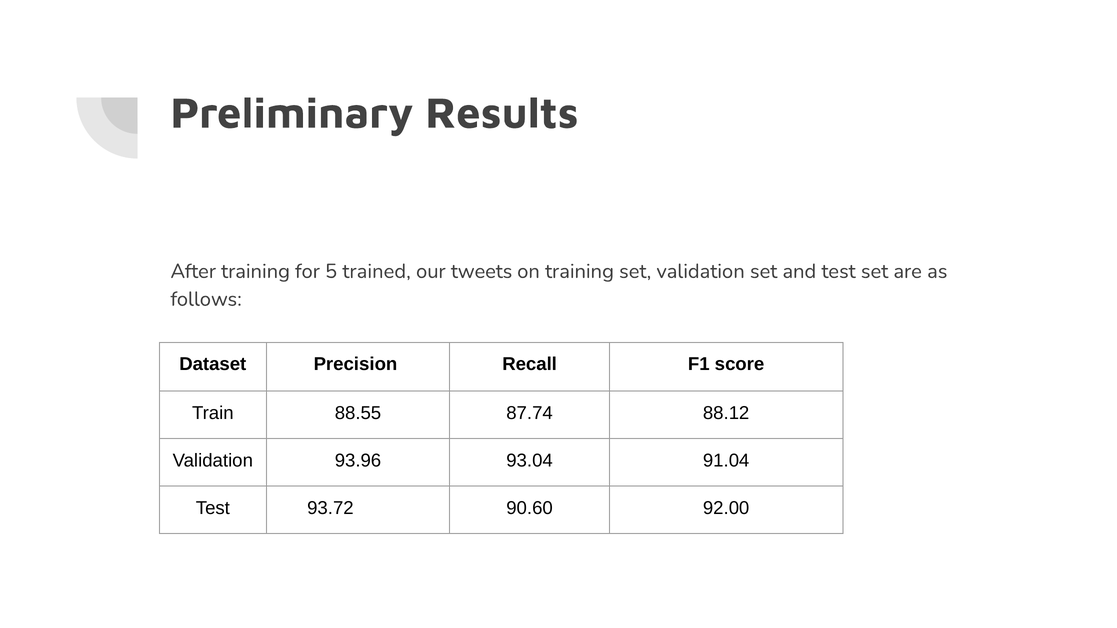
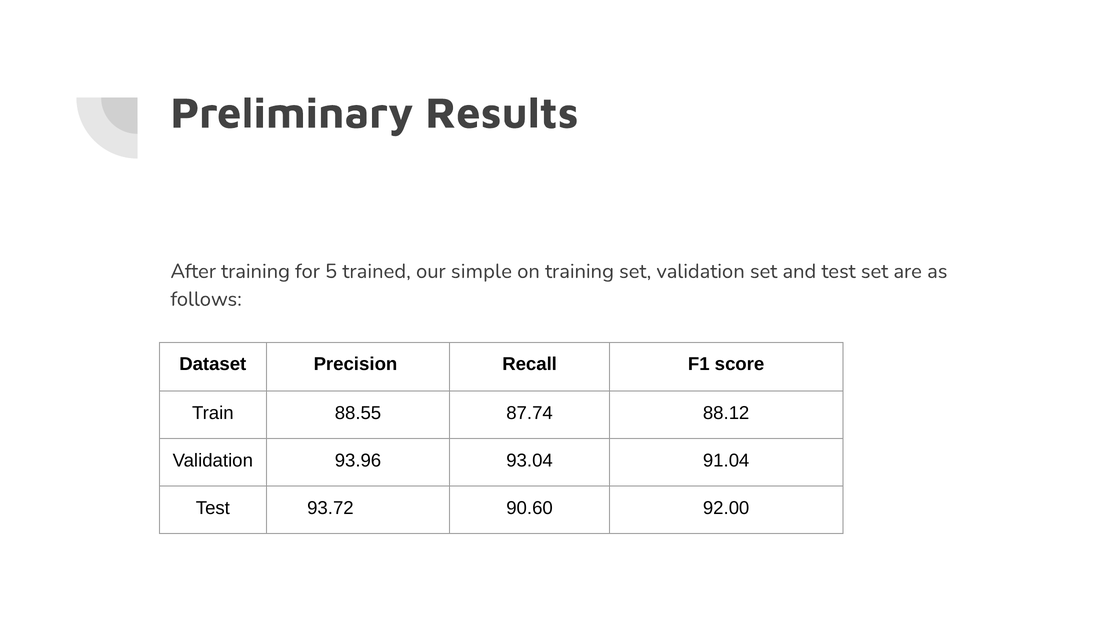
tweets: tweets -> simple (481, 271)
